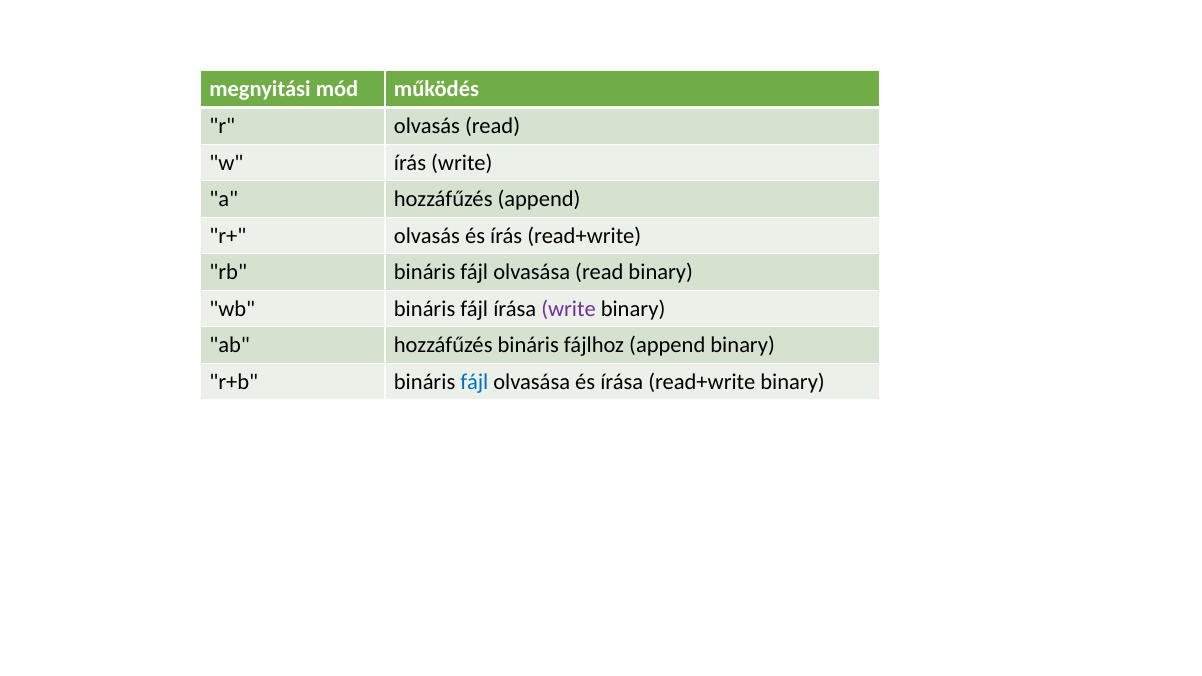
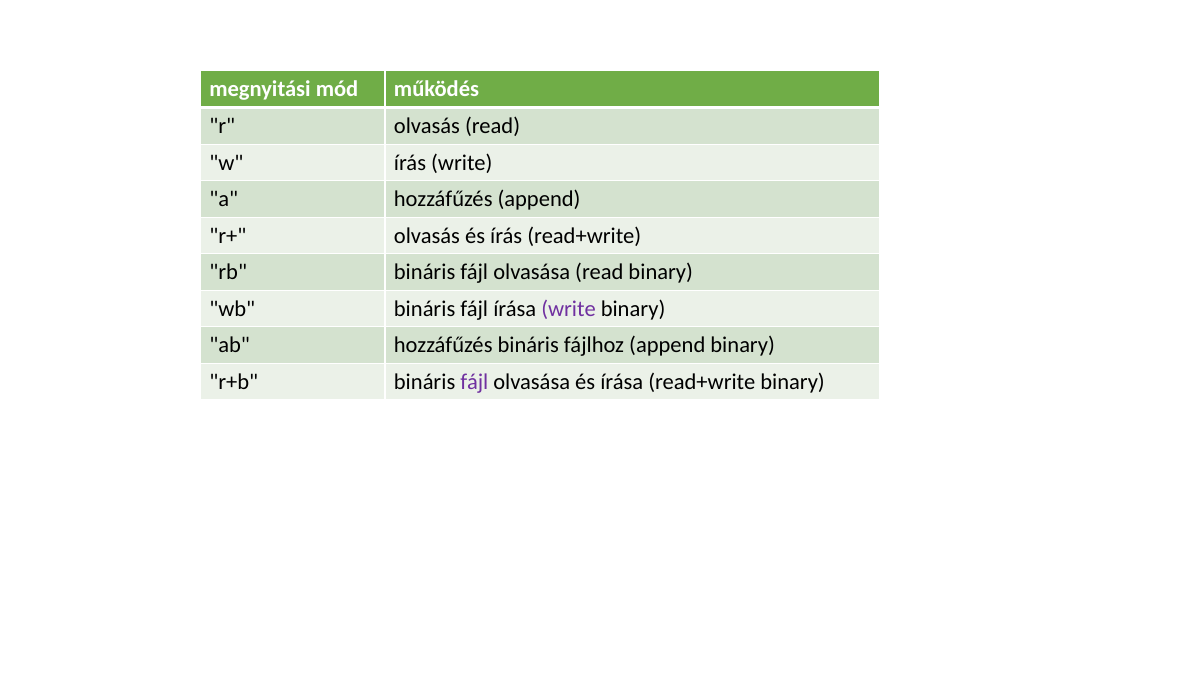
fájl colour: blue -> purple (474, 382)
